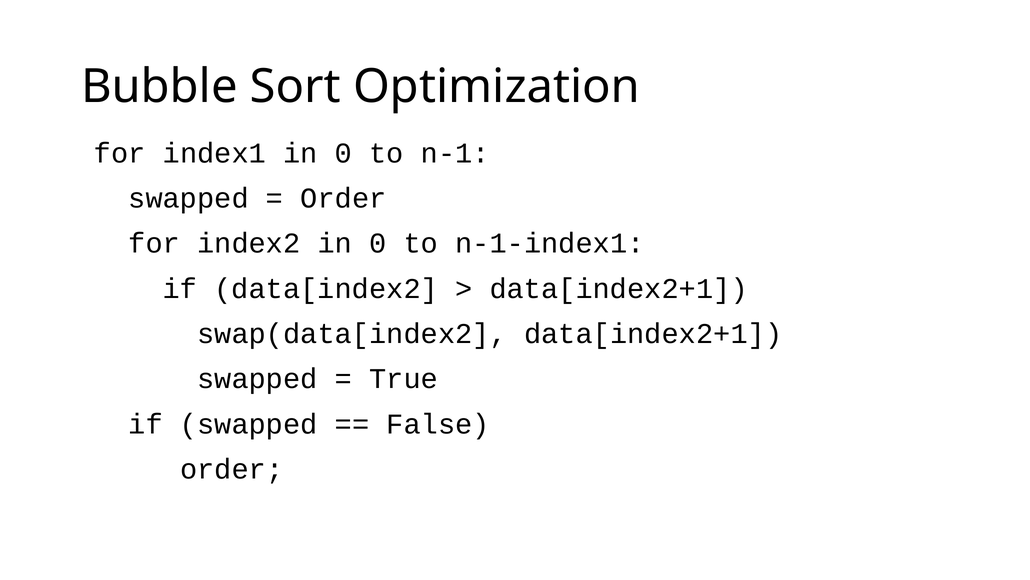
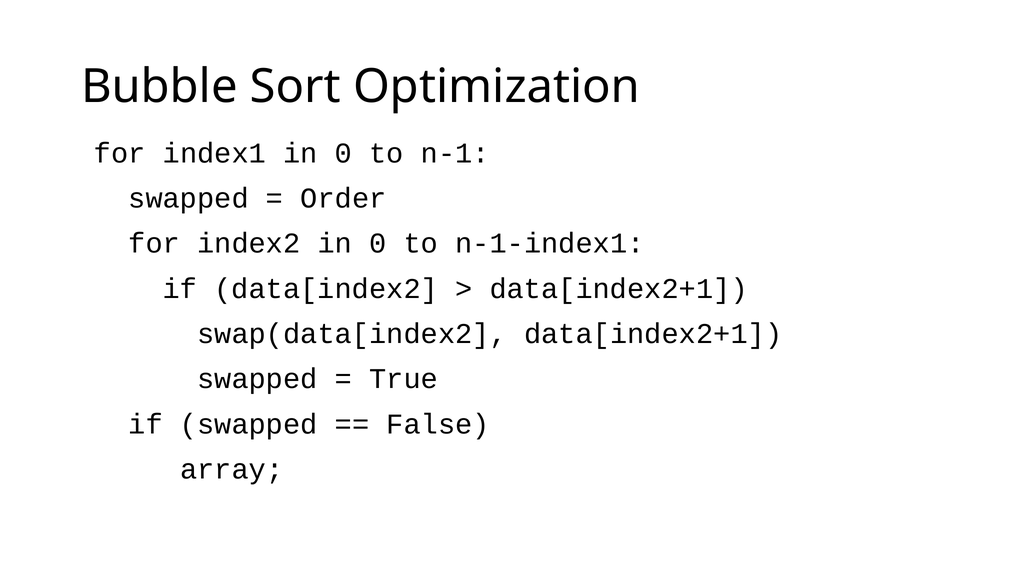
order: order -> array (232, 469)
